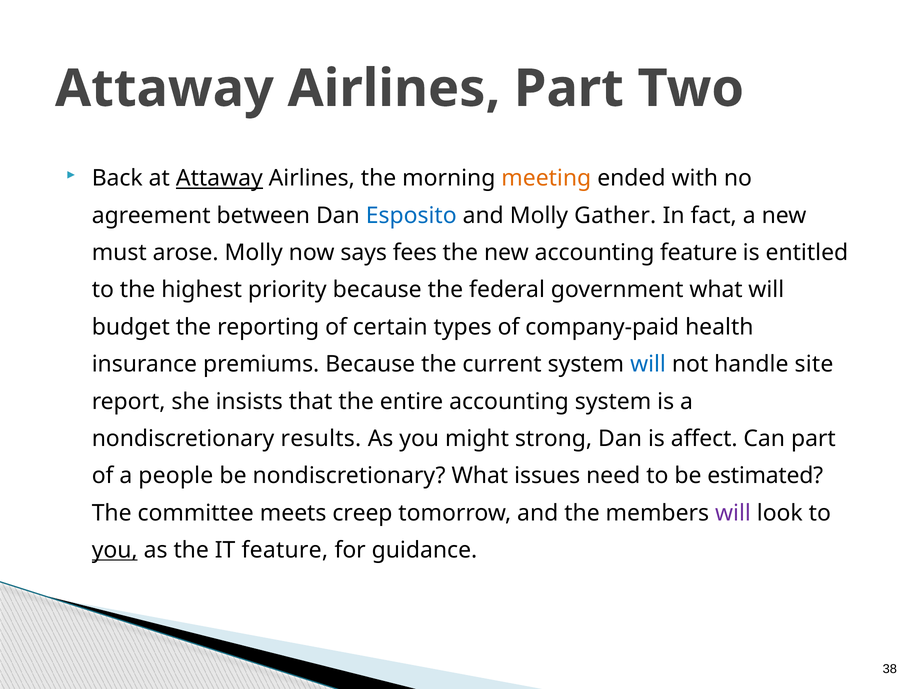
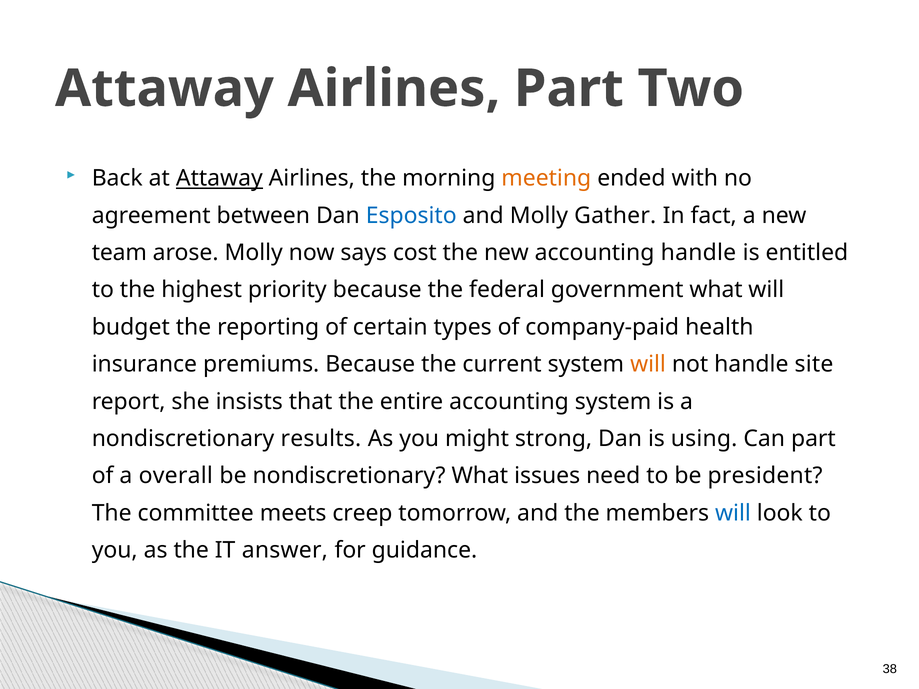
must: must -> team (119, 253)
fees: fees -> cost (415, 253)
accounting feature: feature -> handle (698, 253)
will colour: blue -> orange (648, 364)
affect: affect -> using (704, 439)
people: people -> overall (176, 476)
estimated: estimated -> president (765, 476)
will colour: purple -> blue (733, 513)
you underline: present -> none (115, 550)
IT feature: feature -> answer (285, 550)
